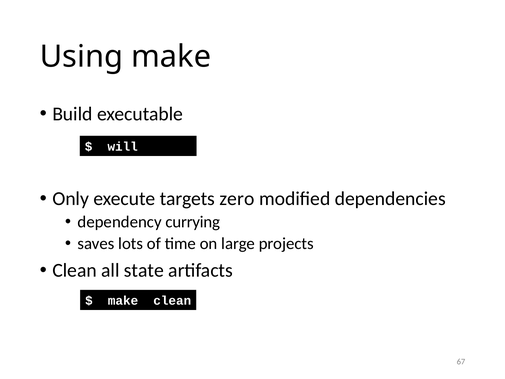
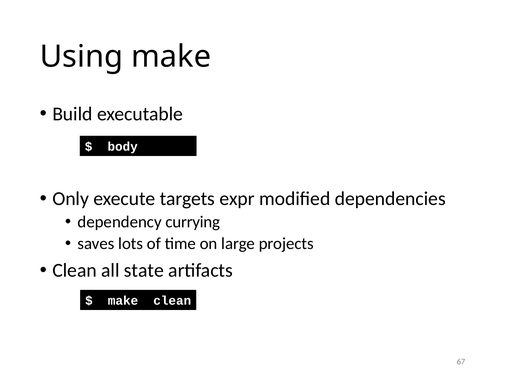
will: will -> body (123, 147)
zero: zero -> expr (237, 199)
